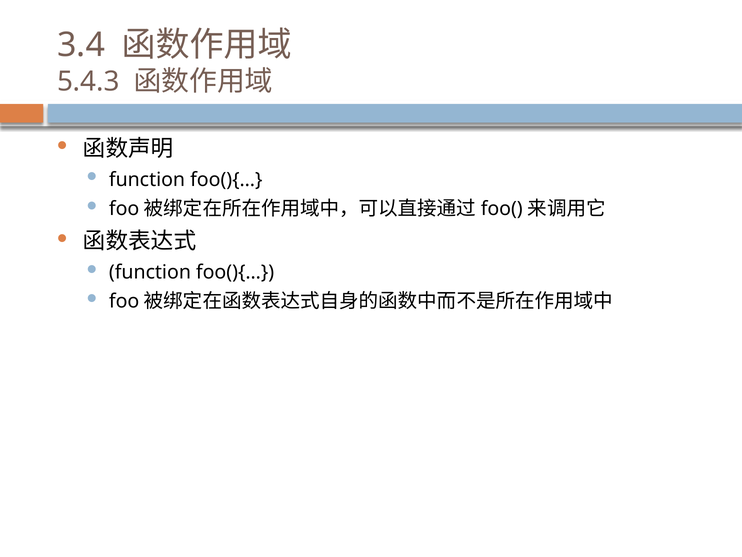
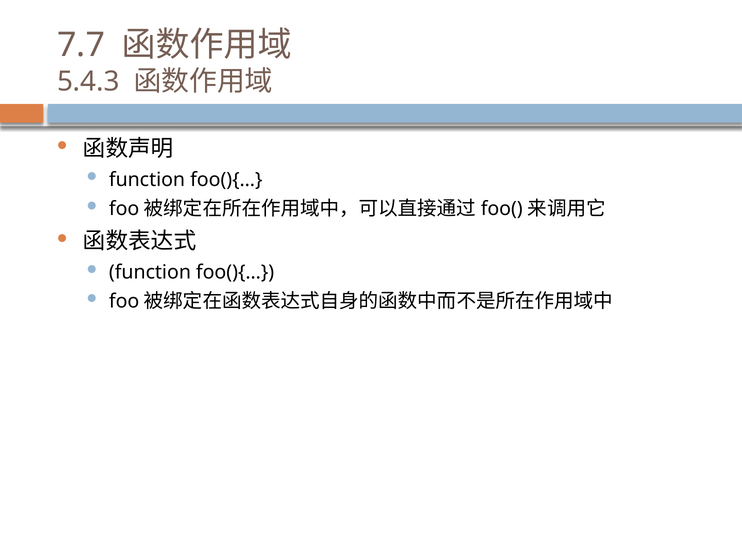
3.4: 3.4 -> 7.7 (81, 45)
